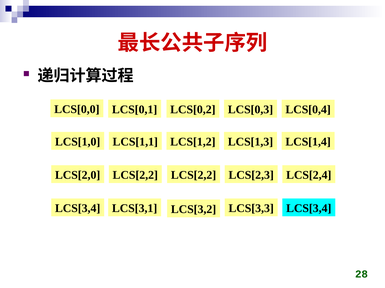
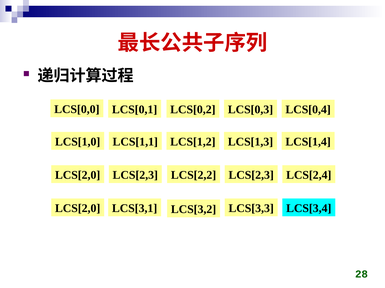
LCS[2,2: LCS[2,2 -> LCS[2,3 (135, 175)
LCS[3,4: LCS[3,4 -> LCS[2,0 (78, 209)
